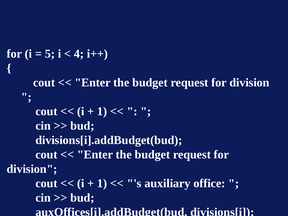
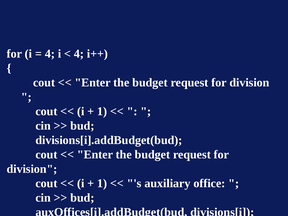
5: 5 -> 4 (50, 54)
